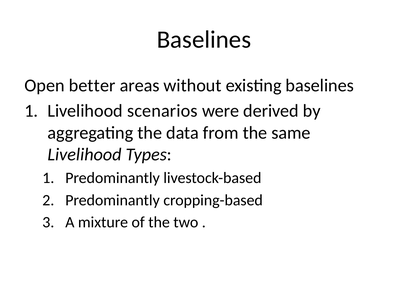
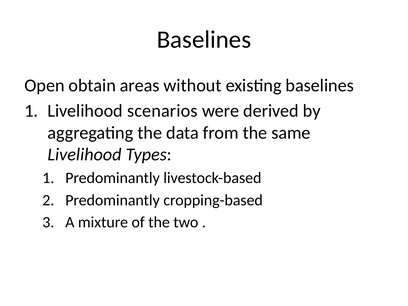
better: better -> obtain (92, 86)
